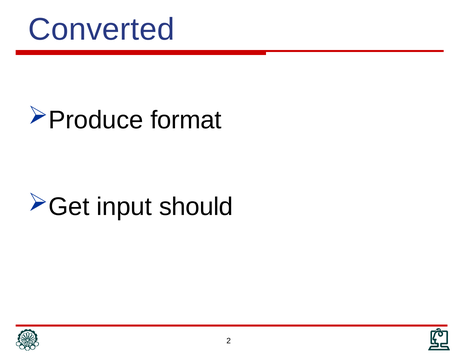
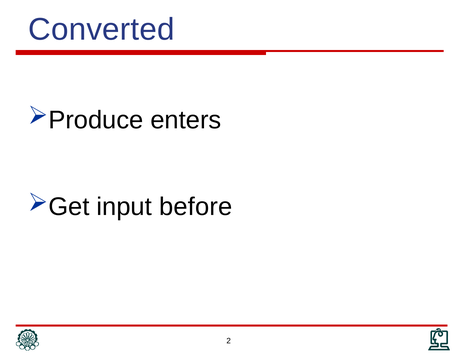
format: format -> enters (186, 120)
should: should -> before (196, 207)
